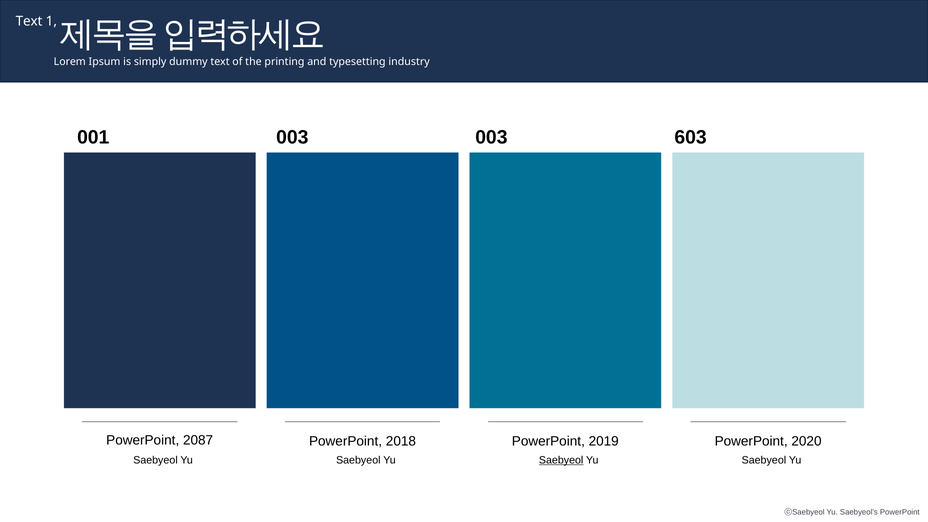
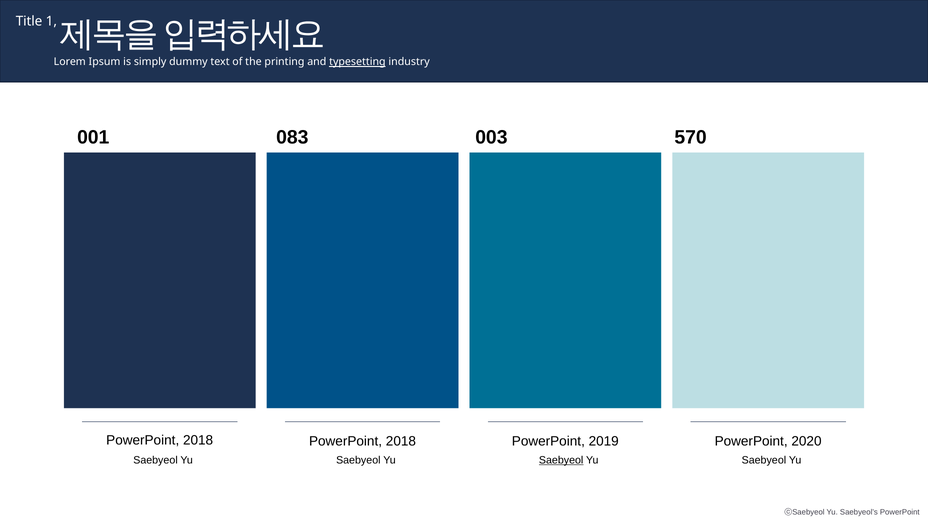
Text: Text -> Title (29, 21)
typesetting underline: none -> present (357, 62)
001 003: 003 -> 083 (292, 138)
603: 603 -> 570 (691, 138)
2087: 2087 -> 2018 (198, 440)
